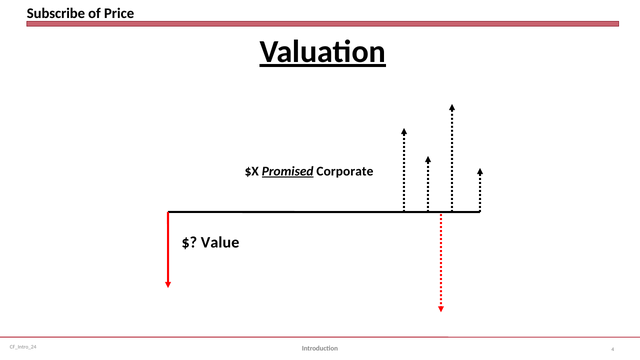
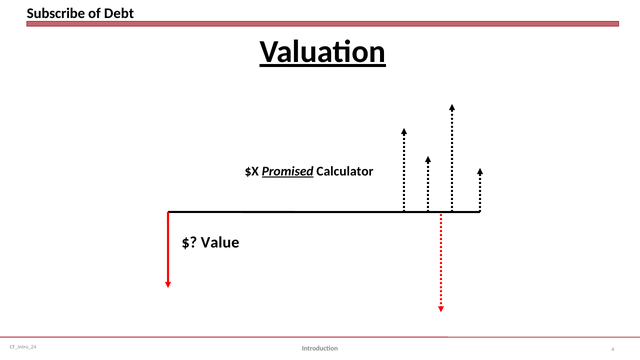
Price: Price -> Debt (119, 14)
Corporate: Corporate -> Calculator (345, 171)
